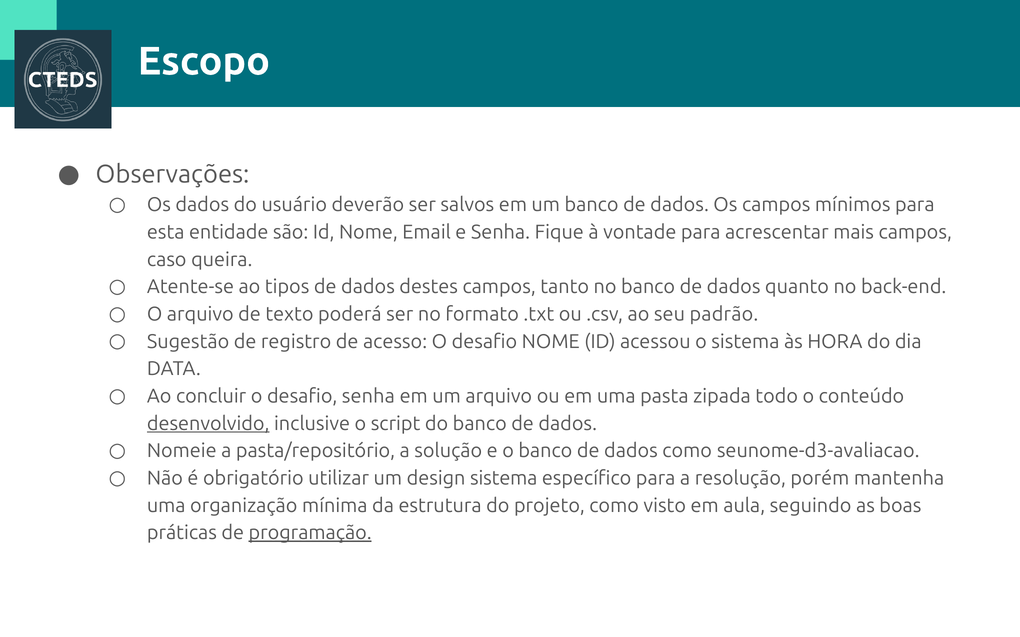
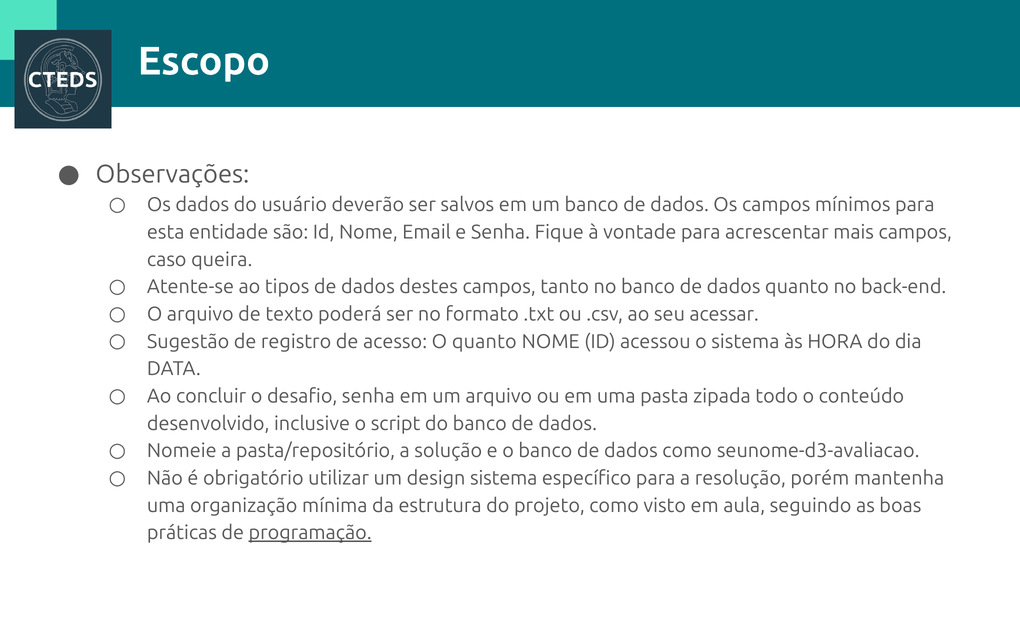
padrão: padrão -> acessar (724, 314)
acesso O desafio: desafio -> quanto (484, 342)
desenvolvido underline: present -> none (208, 424)
